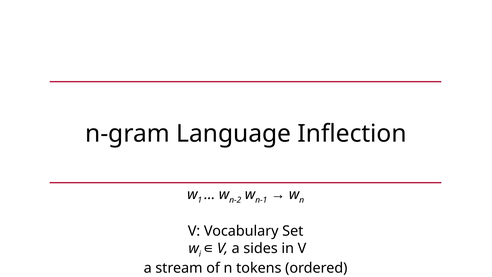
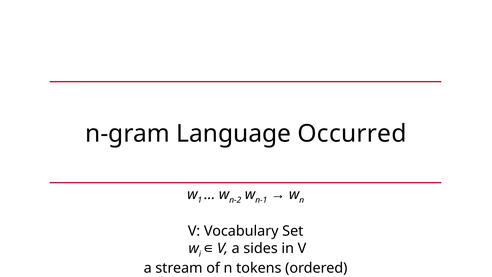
Inflection: Inflection -> Occurred (352, 134)
